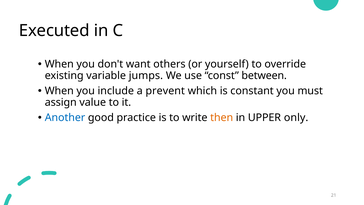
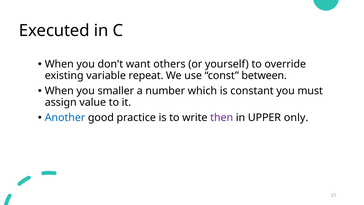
jumps: jumps -> repeat (146, 76)
include: include -> smaller (116, 91)
prevent: prevent -> number (165, 91)
then colour: orange -> purple (222, 118)
